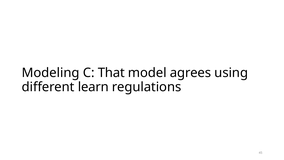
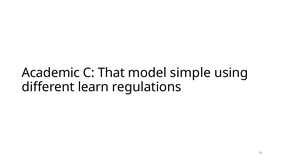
Modeling: Modeling -> Academic (51, 73)
agrees: agrees -> simple (190, 73)
